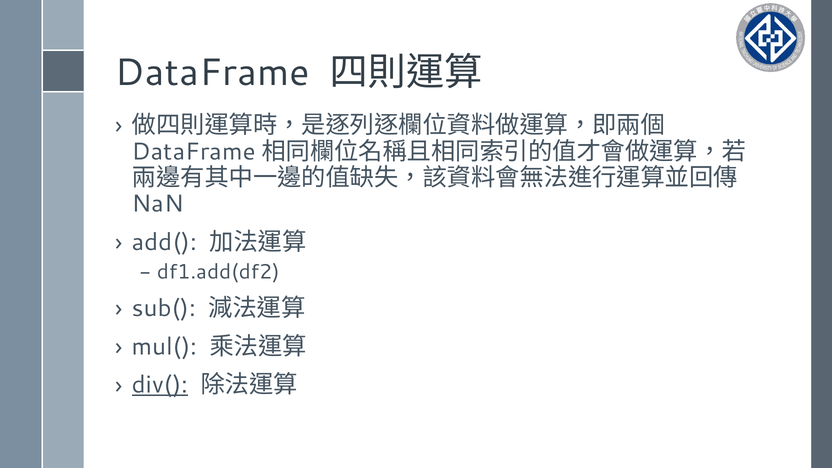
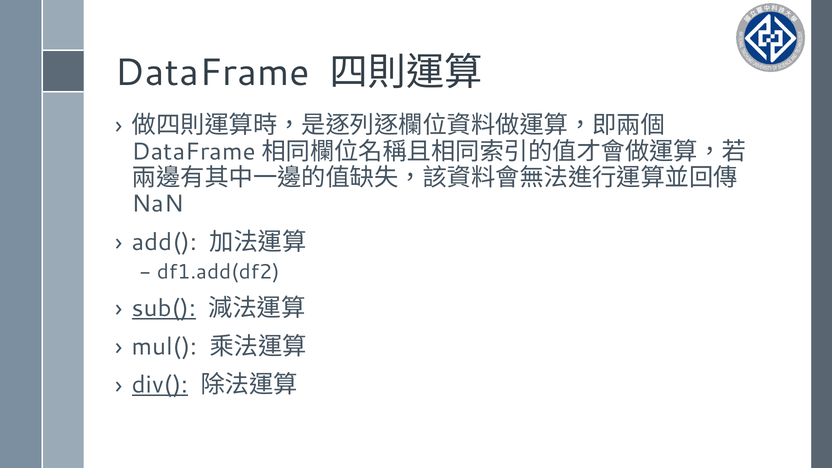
sub( underline: none -> present (164, 308)
